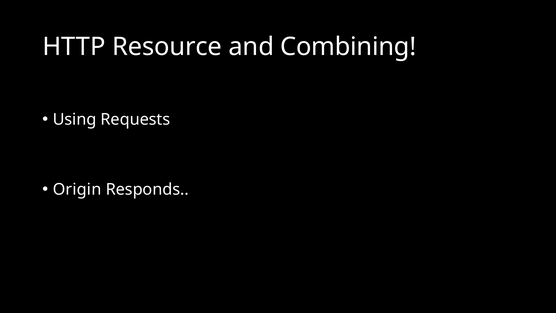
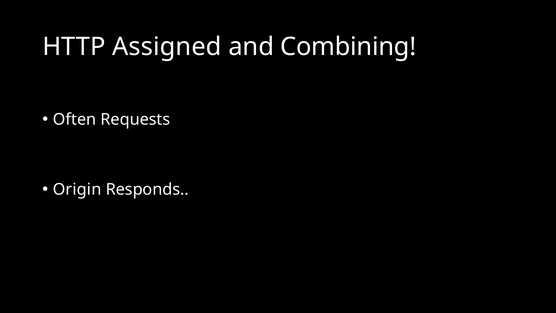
Resource: Resource -> Assigned (167, 47)
Using: Using -> Often (75, 119)
